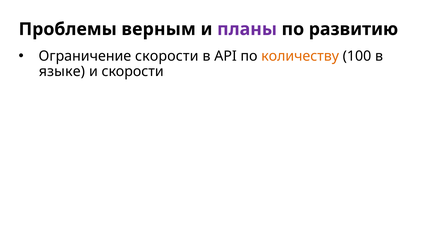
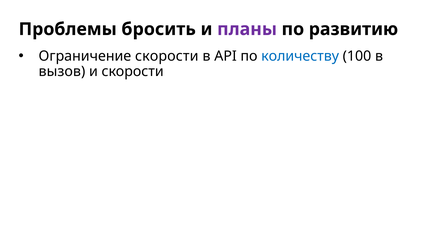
верным: верным -> бросить (159, 29)
количеству colour: orange -> blue (300, 56)
языке: языке -> вызов (62, 71)
